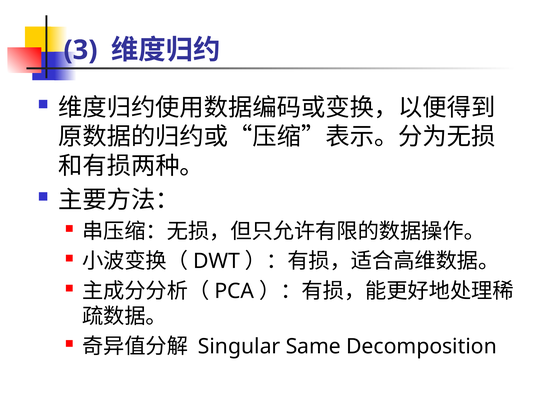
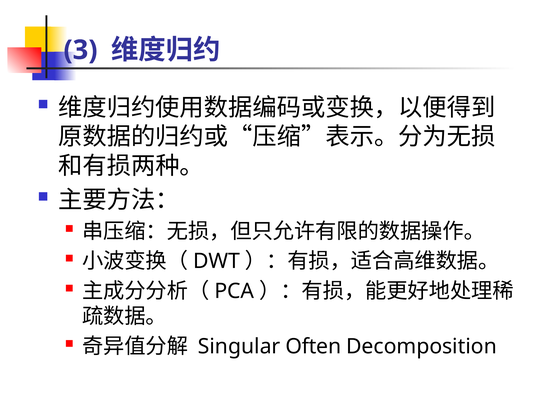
Same: Same -> Often (313, 346)
